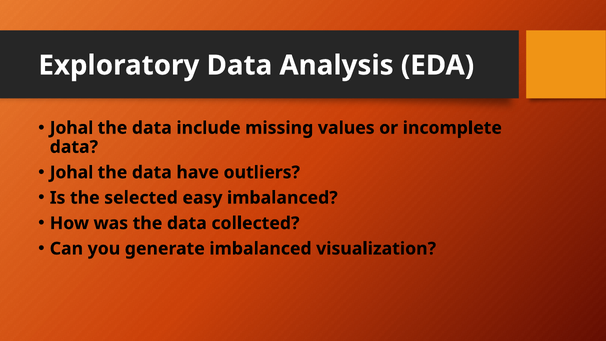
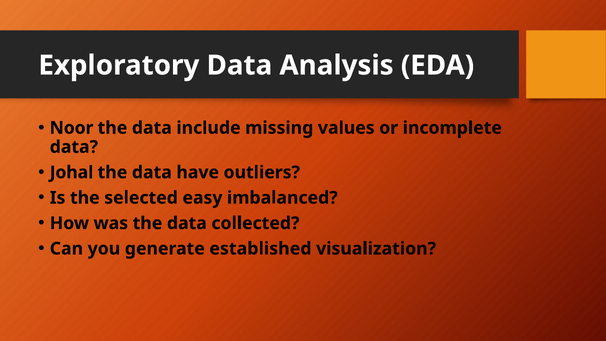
Johal: Johal -> Noor (71, 128)
generate imbalanced: imbalanced -> established (260, 249)
